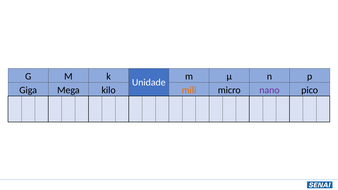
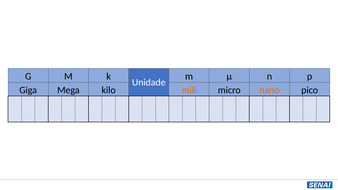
nano colour: purple -> orange (269, 90)
